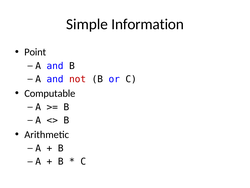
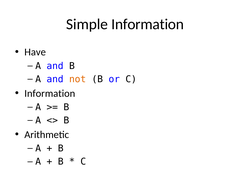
Point: Point -> Have (35, 52)
not colour: red -> orange (78, 79)
Computable: Computable -> Information (50, 93)
